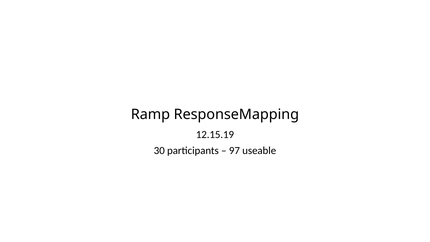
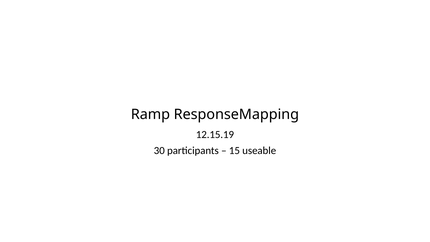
97: 97 -> 15 (234, 150)
